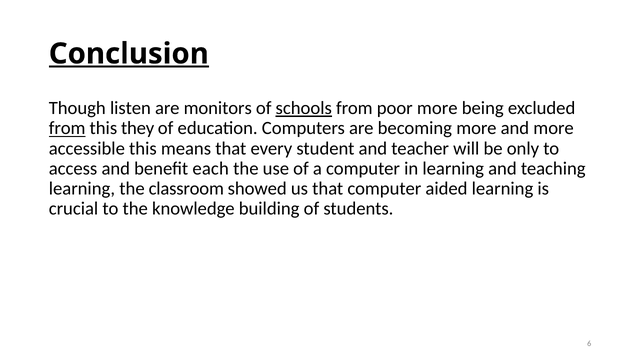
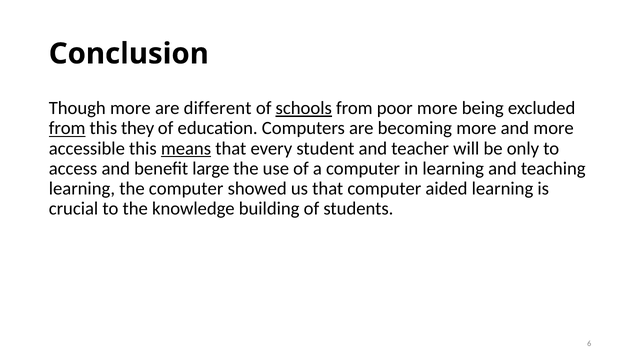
Conclusion underline: present -> none (129, 54)
Though listen: listen -> more (130, 108)
monitors: monitors -> different (218, 108)
means underline: none -> present (186, 148)
each: each -> large (211, 169)
the classroom: classroom -> computer (186, 189)
